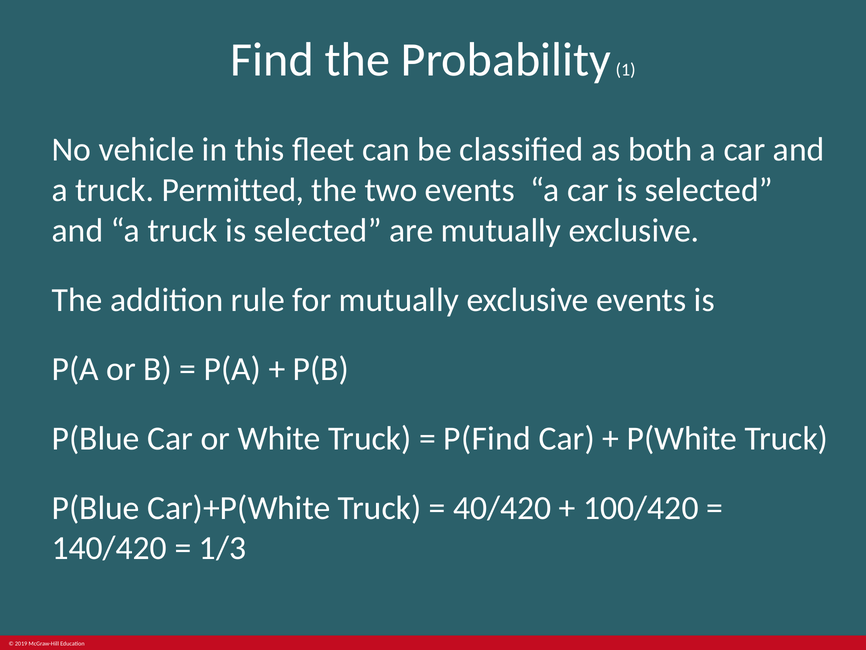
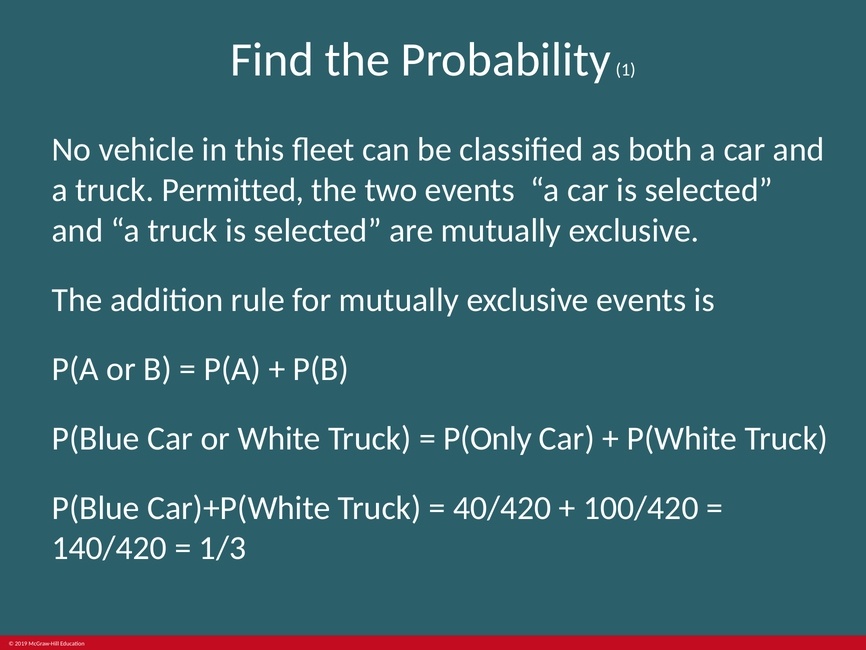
P(Find: P(Find -> P(Only (488, 438)
